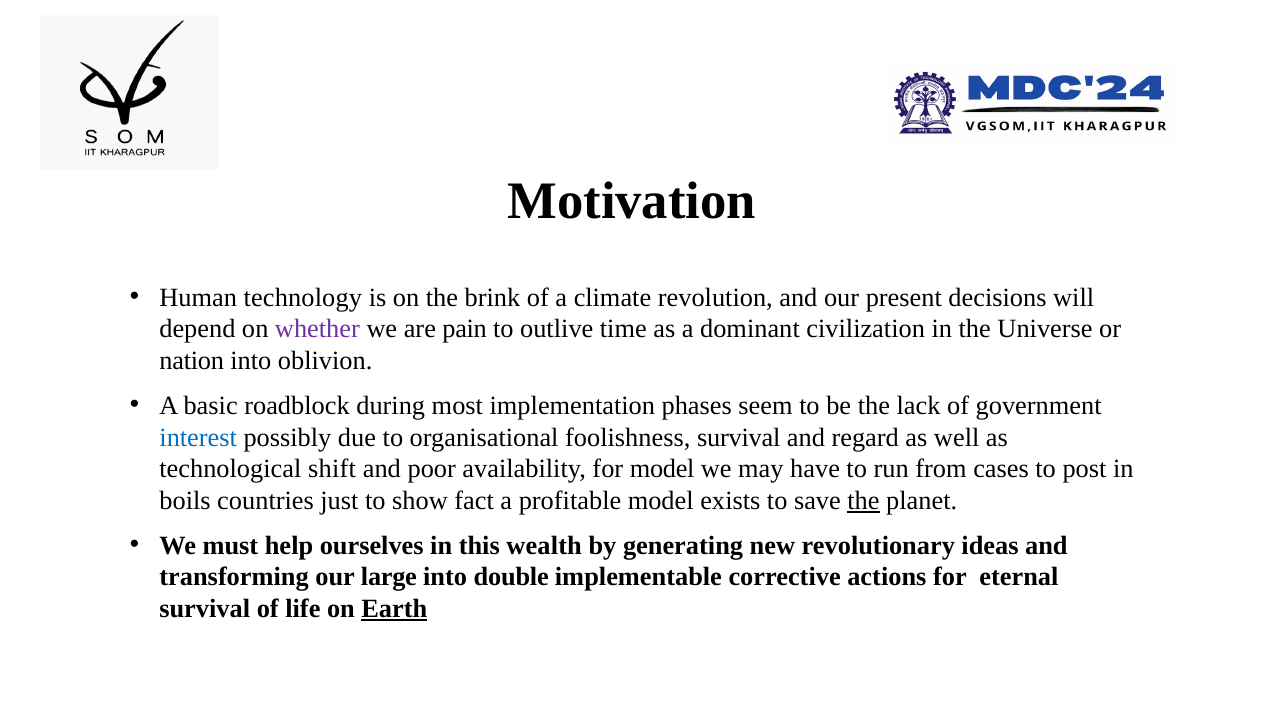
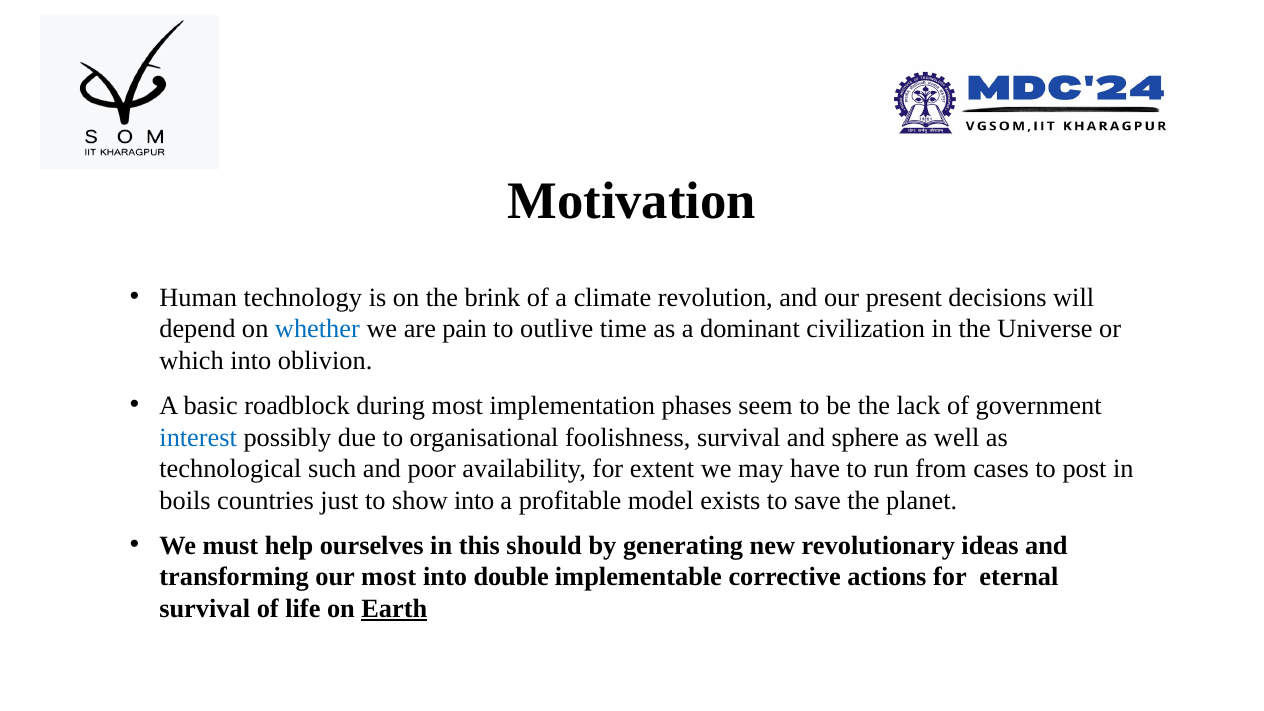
whether colour: purple -> blue (317, 329)
nation: nation -> which (192, 361)
regard: regard -> sphere (865, 437)
shift: shift -> such (332, 469)
for model: model -> extent (662, 469)
show fact: fact -> into (474, 501)
the underline: present -> none (863, 501)
wealth: wealth -> should (544, 545)
our large: large -> most (389, 577)
